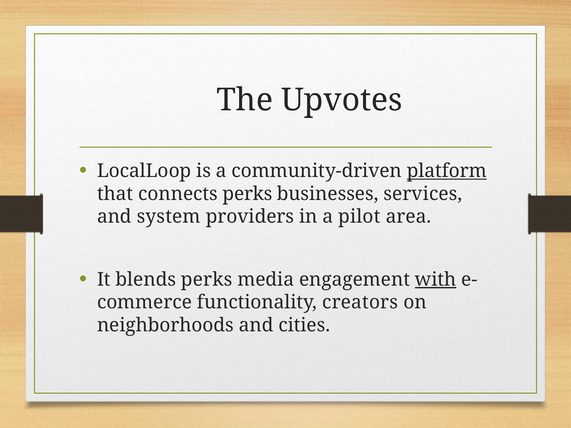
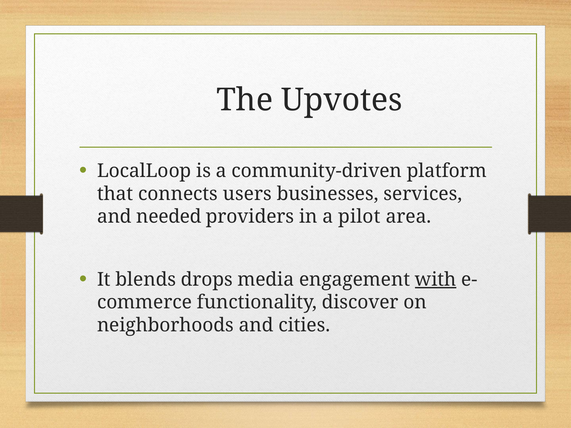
platform underline: present -> none (447, 171)
connects perks: perks -> users (247, 194)
system: system -> needed (169, 217)
blends perks: perks -> drops (207, 280)
creators: creators -> discover (360, 302)
